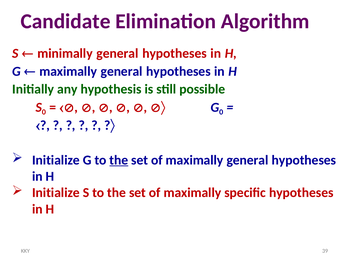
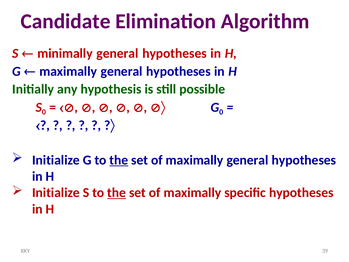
the underline: none -> present (117, 193)
